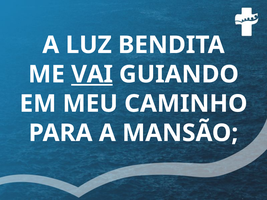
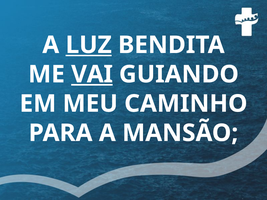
LUZ underline: none -> present (89, 45)
